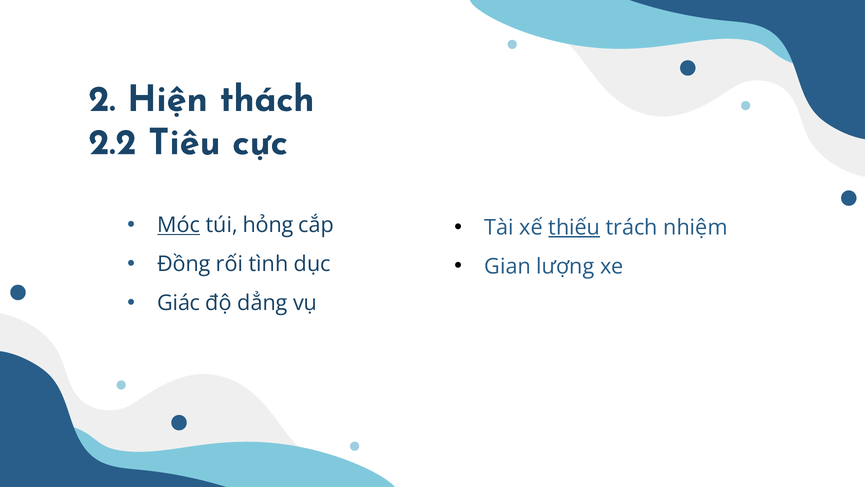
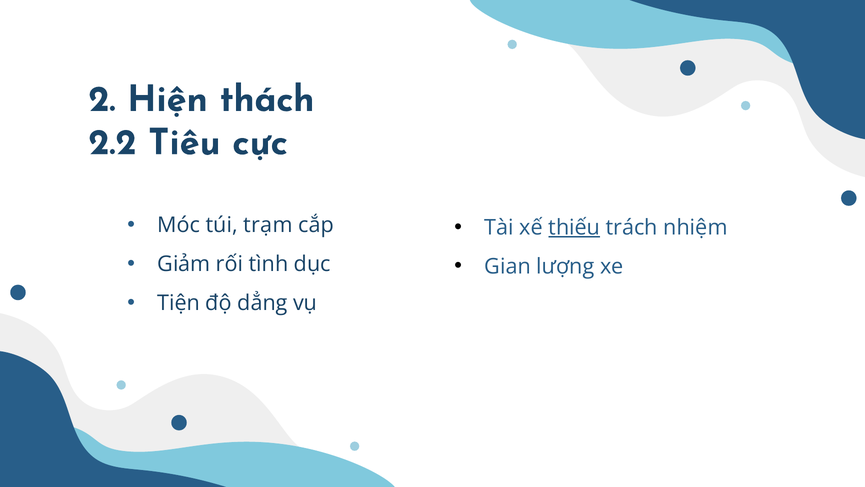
Móc underline: present -> none (179, 225)
hỏng: hỏng -> trạm (268, 225)
Đồng: Đồng -> Giảm (184, 264)
Giác: Giác -> Tiện (179, 303)
